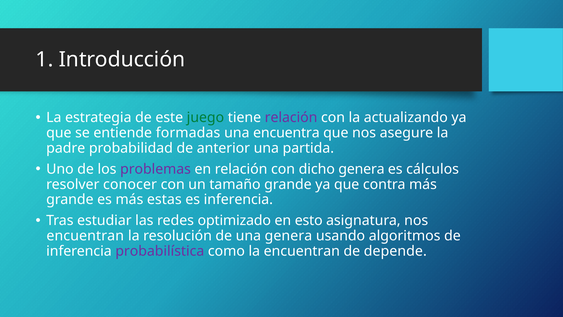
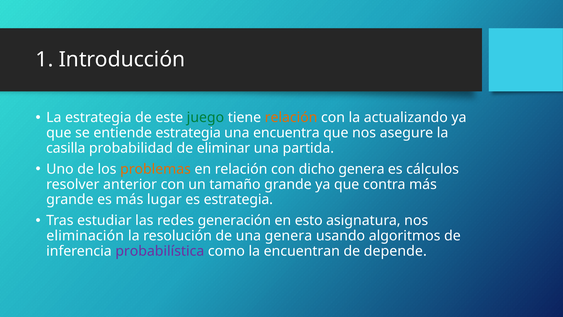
relación colour: purple -> orange (291, 118)
entiende formadas: formadas -> estrategia (188, 133)
padre: padre -> casilla (66, 148)
anterior: anterior -> eliminar (223, 148)
problemas colour: purple -> orange (156, 169)
conocer: conocer -> anterior (130, 184)
estas: estas -> lugar (164, 199)
es inferencia: inferencia -> estrategia (238, 199)
optimizado: optimizado -> generación (234, 220)
encuentran: encuentran -> eliminación (85, 236)
